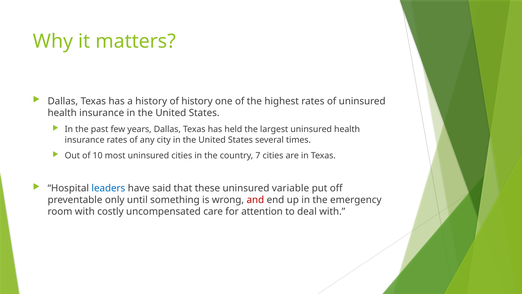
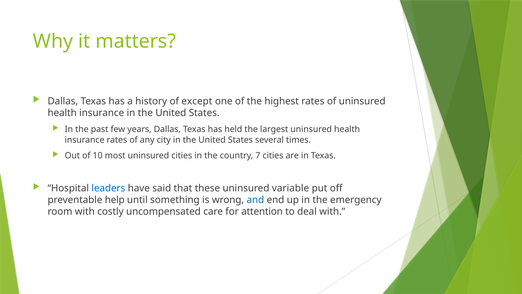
of history: history -> except (197, 101)
only: only -> help (115, 200)
and colour: red -> blue (255, 200)
